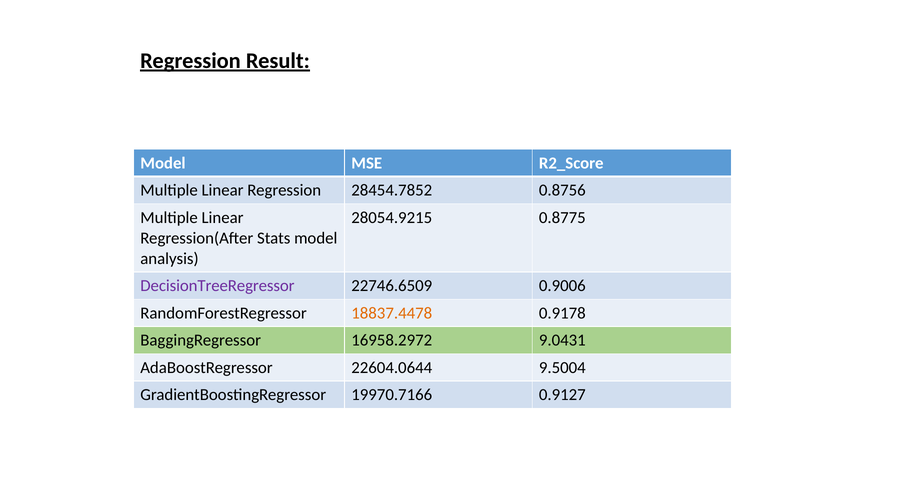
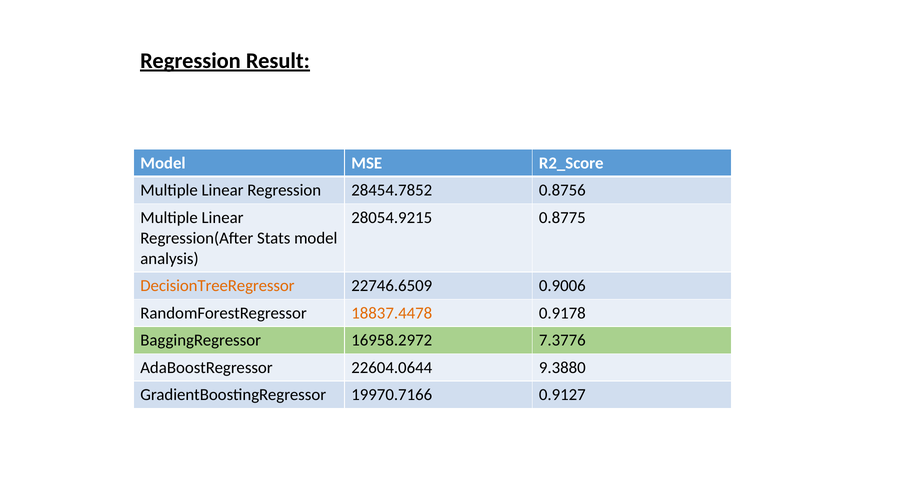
DecisionTreeRegressor colour: purple -> orange (217, 286)
9.0431: 9.0431 -> 7.3776 (562, 341)
9.5004: 9.5004 -> 9.3880 (562, 368)
